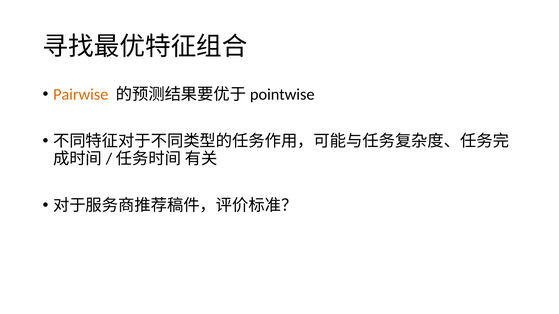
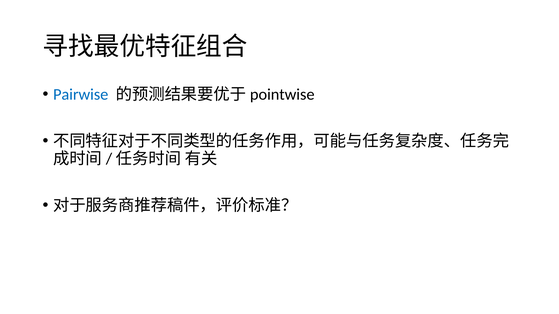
Pairwise colour: orange -> blue (81, 95)
